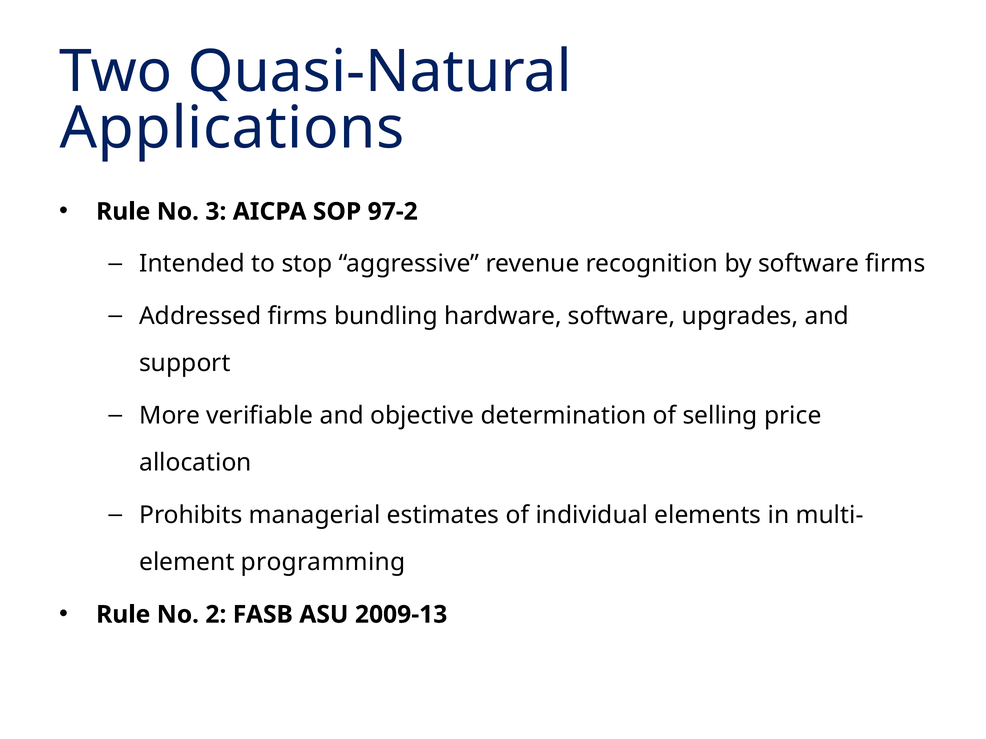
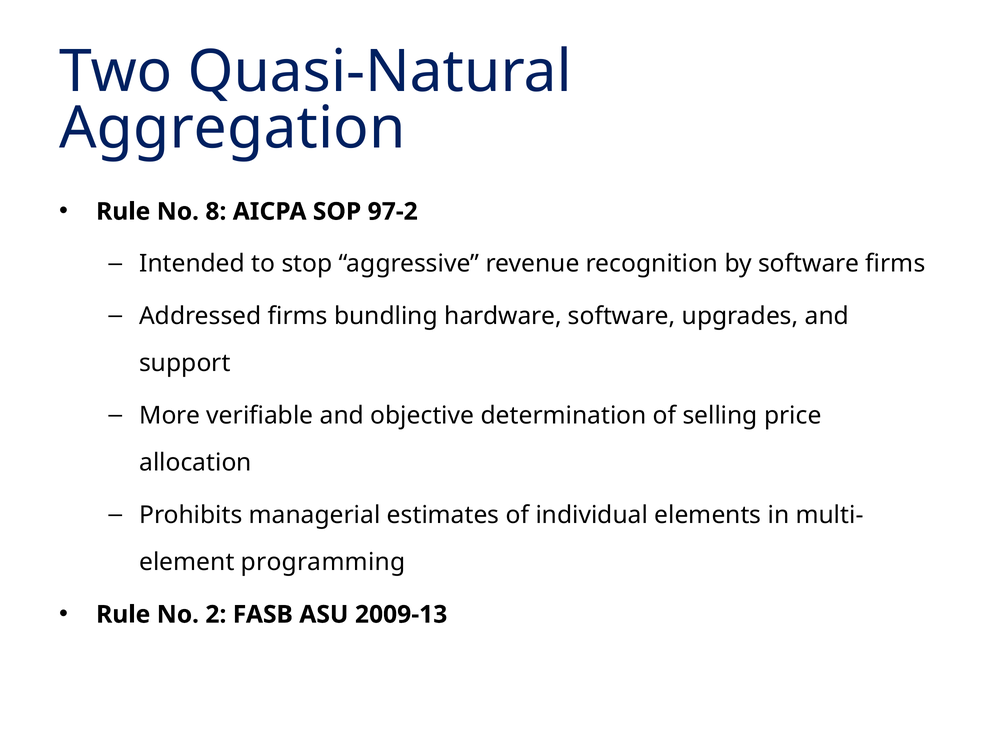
Applications: Applications -> Aggregation (232, 128)
3: 3 -> 8 (216, 212)
